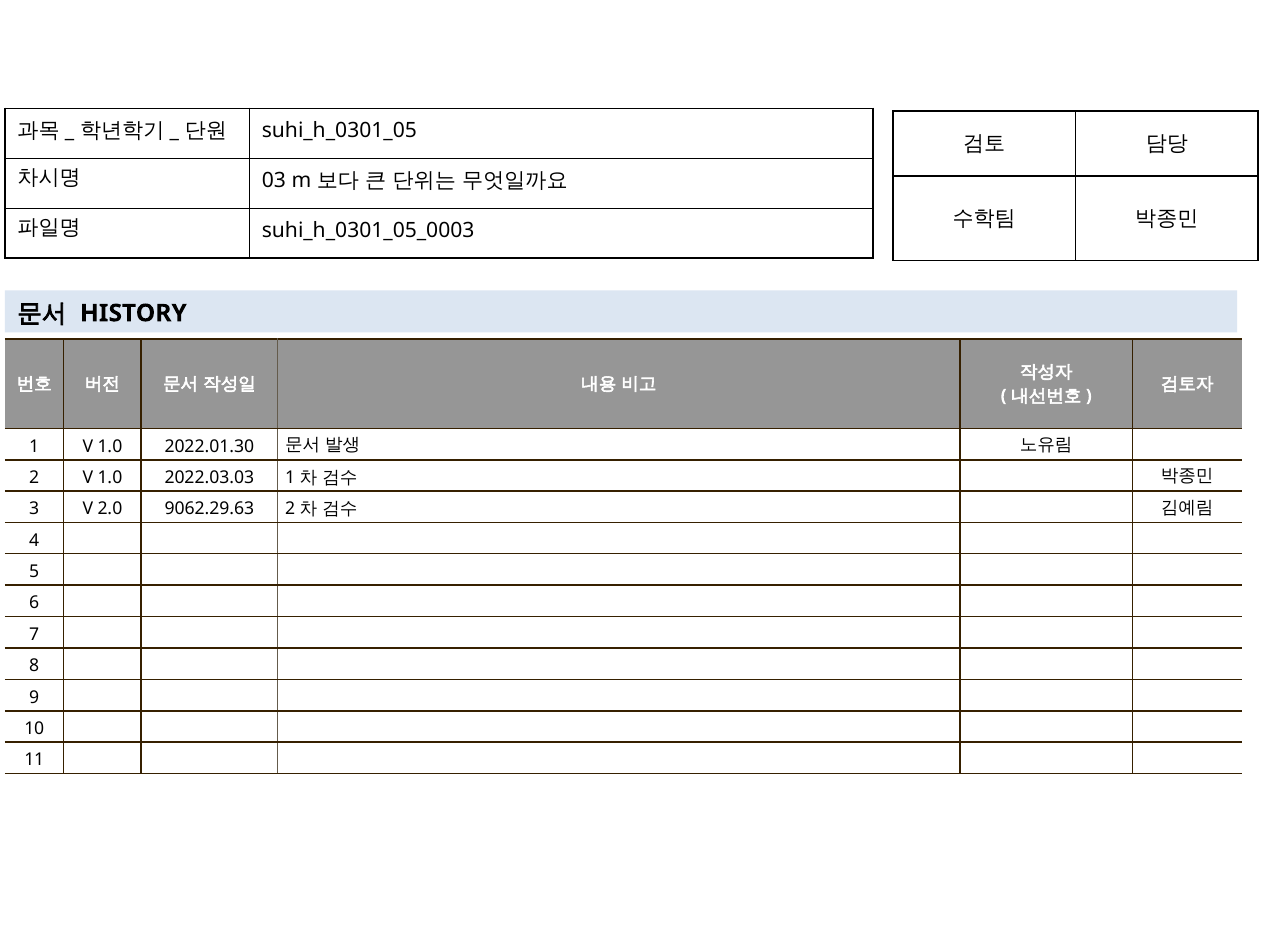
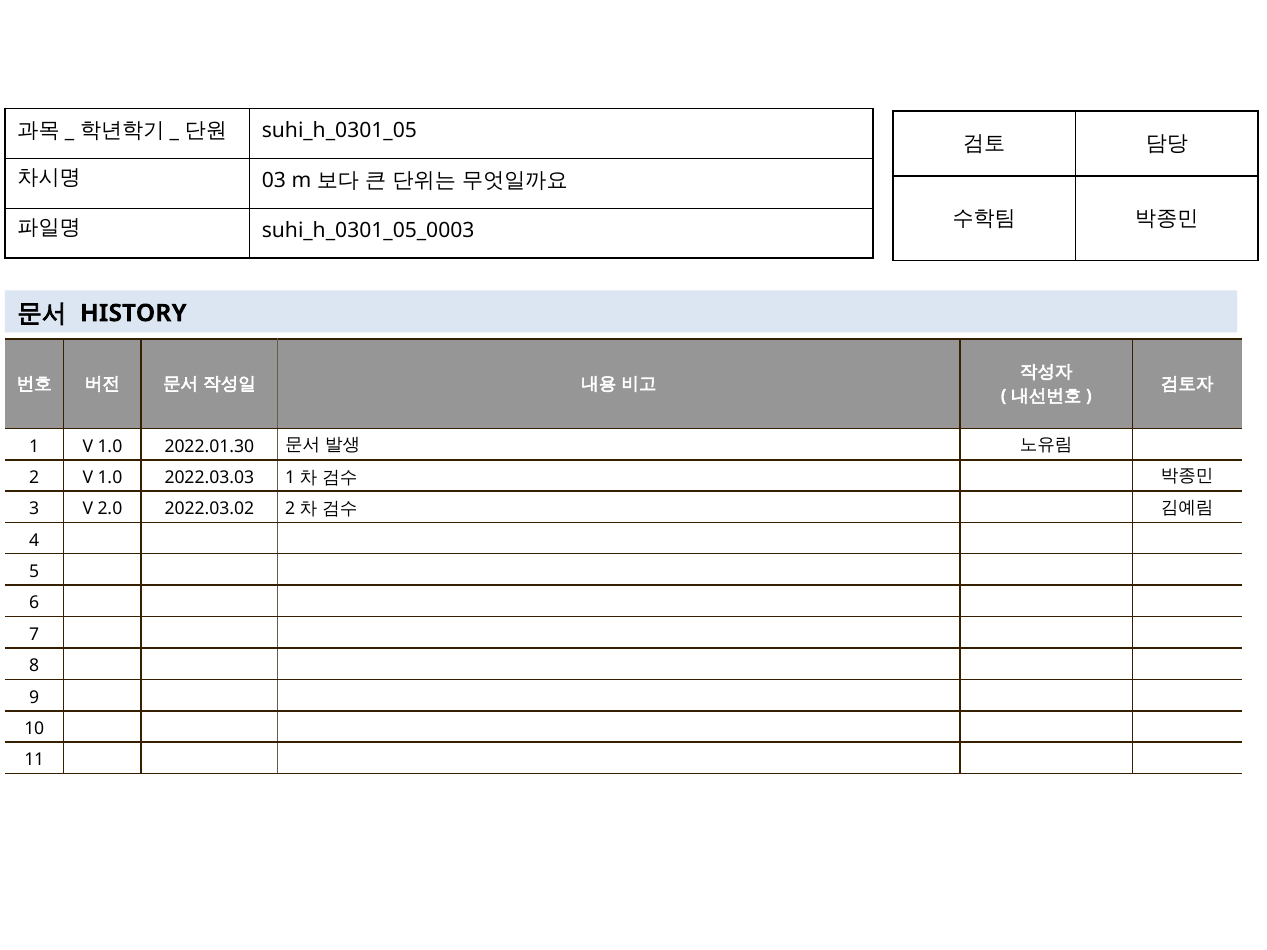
9062.29.63: 9062.29.63 -> 2022.03.02 (209, 509)
